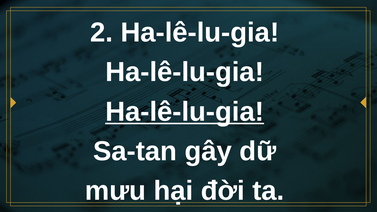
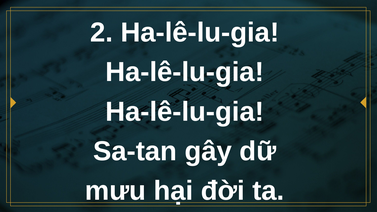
Ha-lê-lu-gia underline: present -> none (185, 112)
